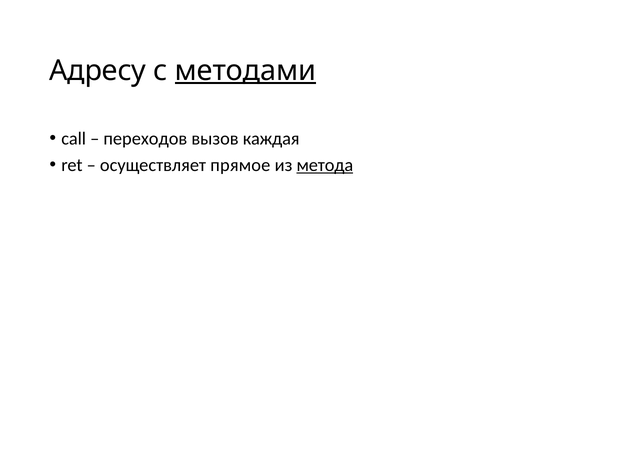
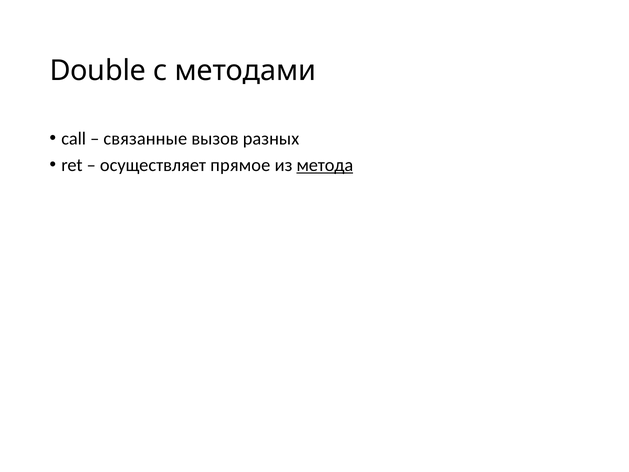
Адресу: Адресу -> Double (98, 71)
методами underline: present -> none (245, 71)
переходов: переходов -> связанные (145, 139)
каждая: каждая -> разных (271, 139)
